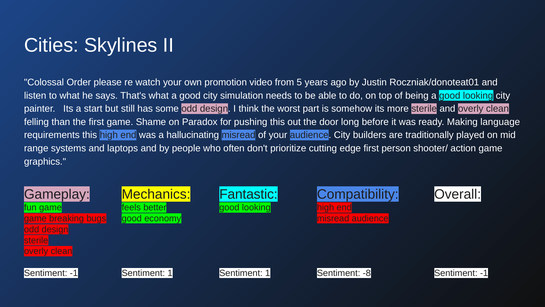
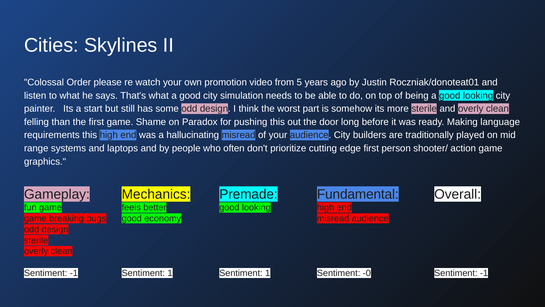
Fantastic: Fantastic -> Premade (248, 194)
Compatibility: Compatibility -> Fundamental (358, 194)
-8: -8 -> -0 (367, 273)
